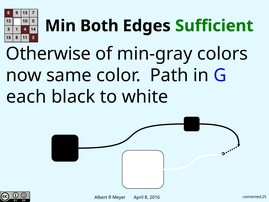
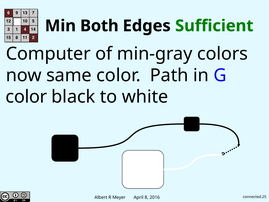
Otherwise: Otherwise -> Computer (48, 54)
each: each -> color (26, 97)
